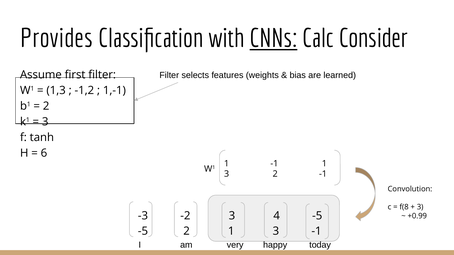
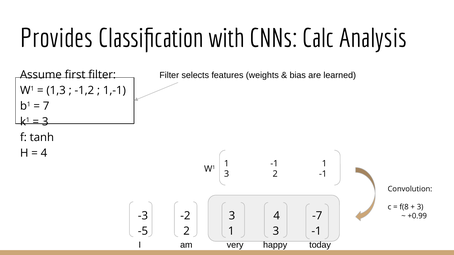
CNNs underline: present -> none (273, 38)
Consider: Consider -> Analysis (373, 38)
2: 2 -> 7 (46, 106)
6: 6 -> 4 (44, 153)
4 -5: -5 -> -7 (317, 216)
